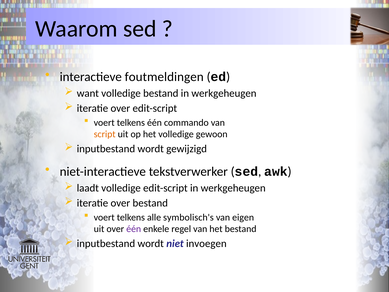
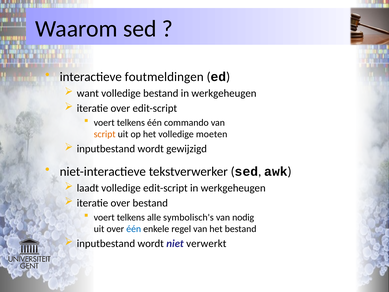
gewoon: gewoon -> moeten (212, 134)
eigen: eigen -> nodig (243, 217)
één colour: purple -> blue (134, 229)
invoegen: invoegen -> verwerkt (206, 243)
